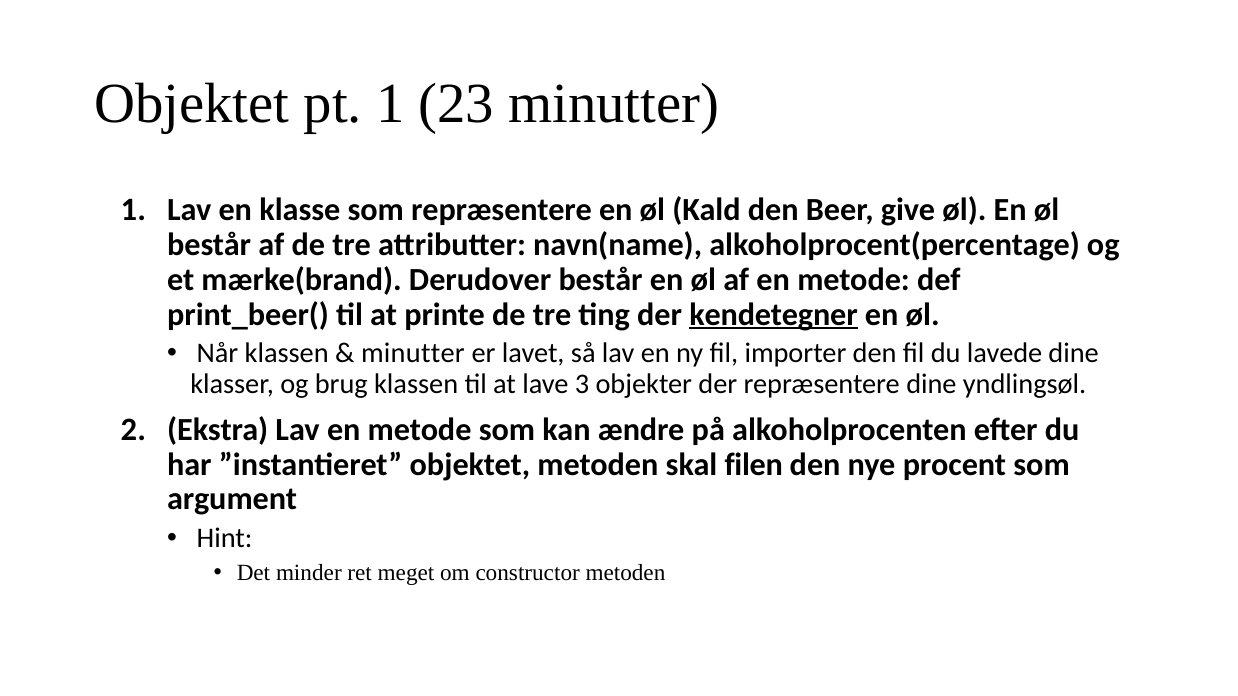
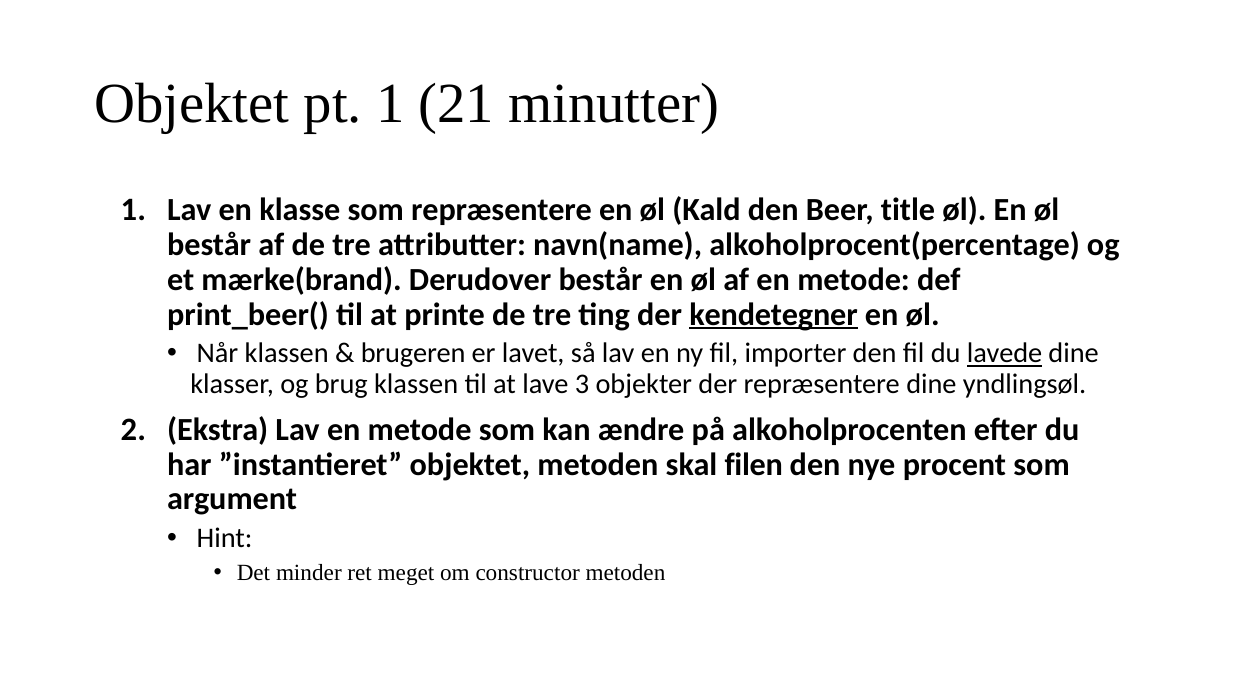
23: 23 -> 21 (456, 104)
give: give -> title (908, 210)
minutter: minutter -> brugeren (413, 354)
lavede underline: none -> present (1005, 354)
